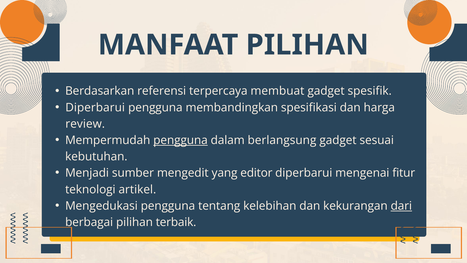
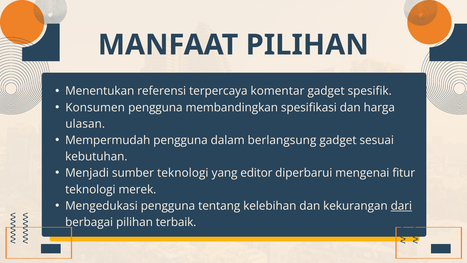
Berdasarkan: Berdasarkan -> Menentukan (100, 91)
membuat: membuat -> komentar (277, 91)
Diperbarui: Diperbarui -> Konsumen (95, 107)
review: review -> ulasan (85, 124)
pengguna underline: present -> none (181, 140)
sumber mengedit: mengedit -> teknologi (183, 173)
artikel: artikel -> merek (137, 189)
